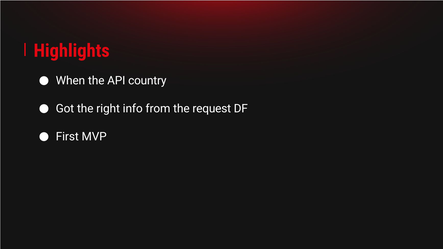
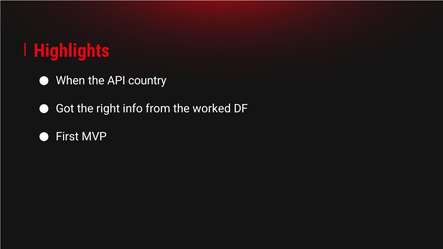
request: request -> worked (212, 109)
